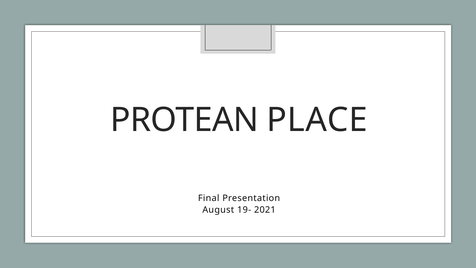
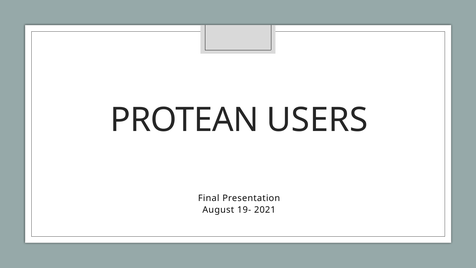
PLACE: PLACE -> USERS (317, 120)
